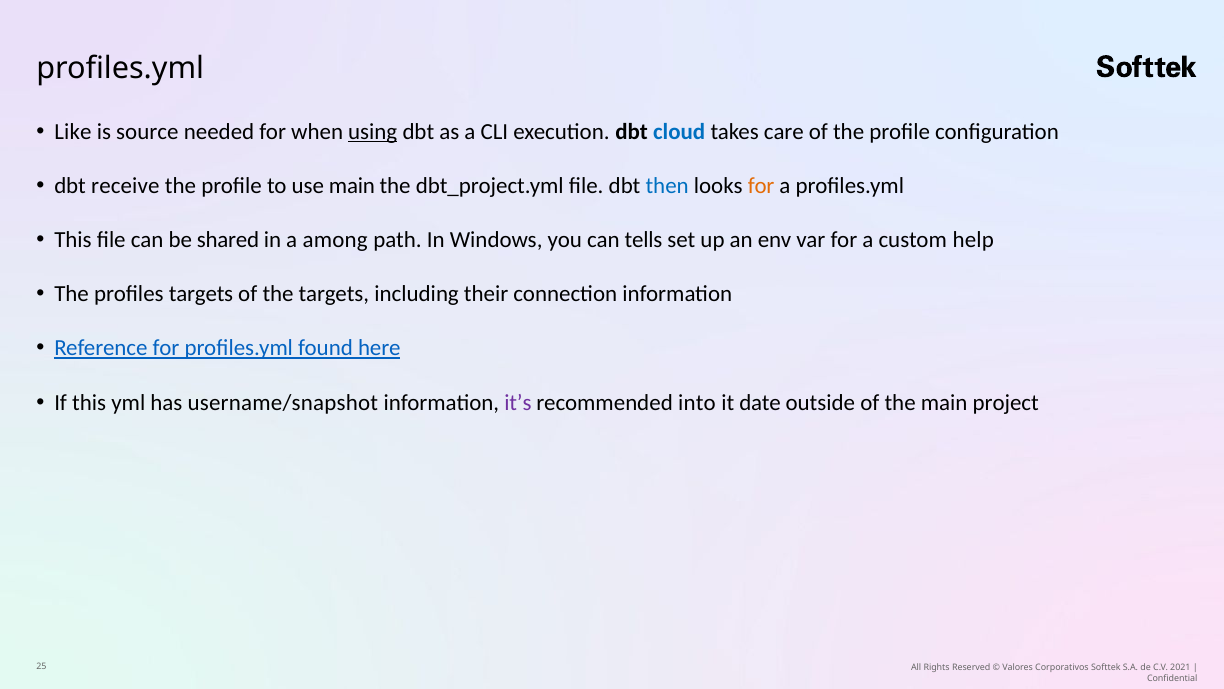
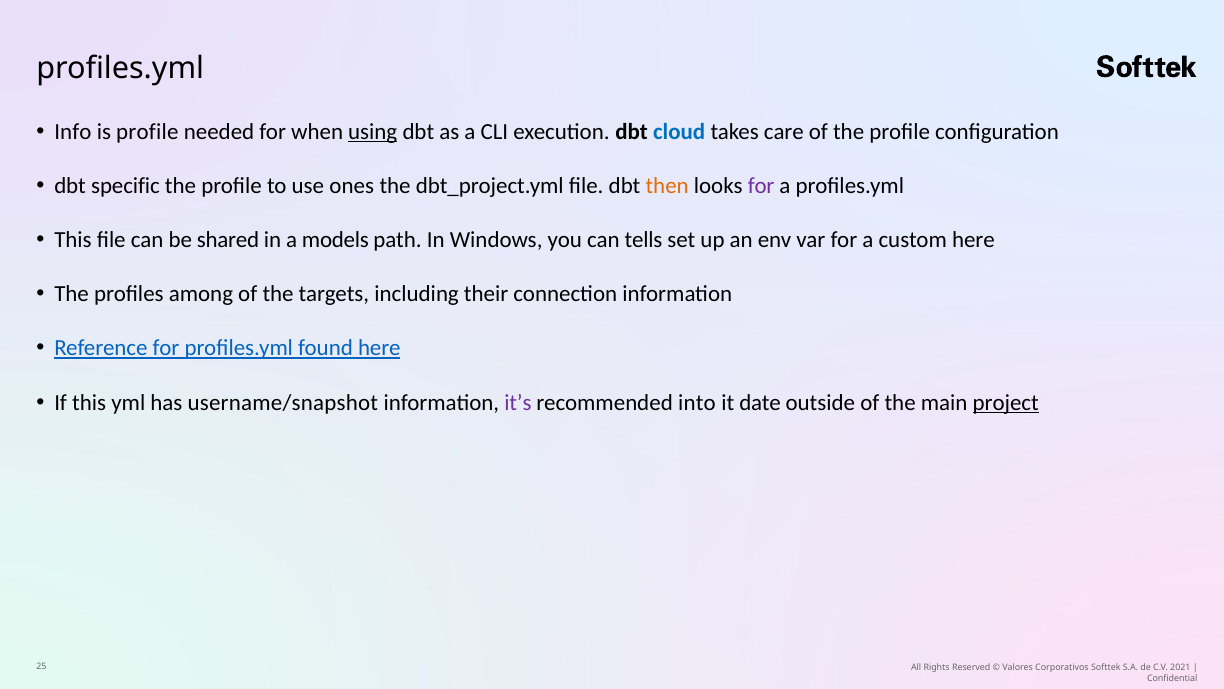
Like: Like -> Info (73, 132)
is source: source -> profile (147, 132)
receive: receive -> specific (125, 186)
use main: main -> ones (352, 186)
then colour: blue -> orange (667, 186)
for colour: orange -> purple (761, 186)
among: among -> models (335, 240)
custom help: help -> here (973, 240)
profiles targets: targets -> among (201, 294)
project underline: none -> present (1006, 403)
